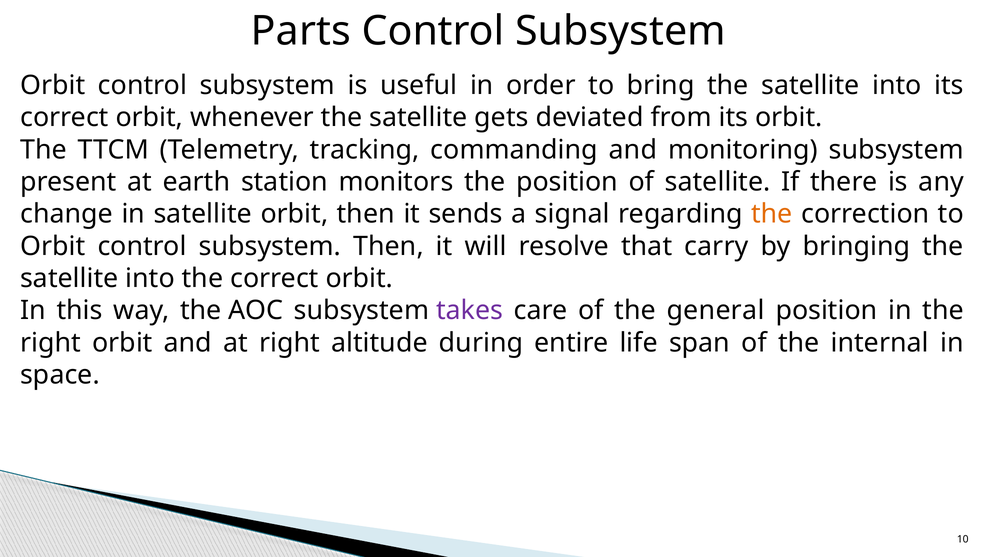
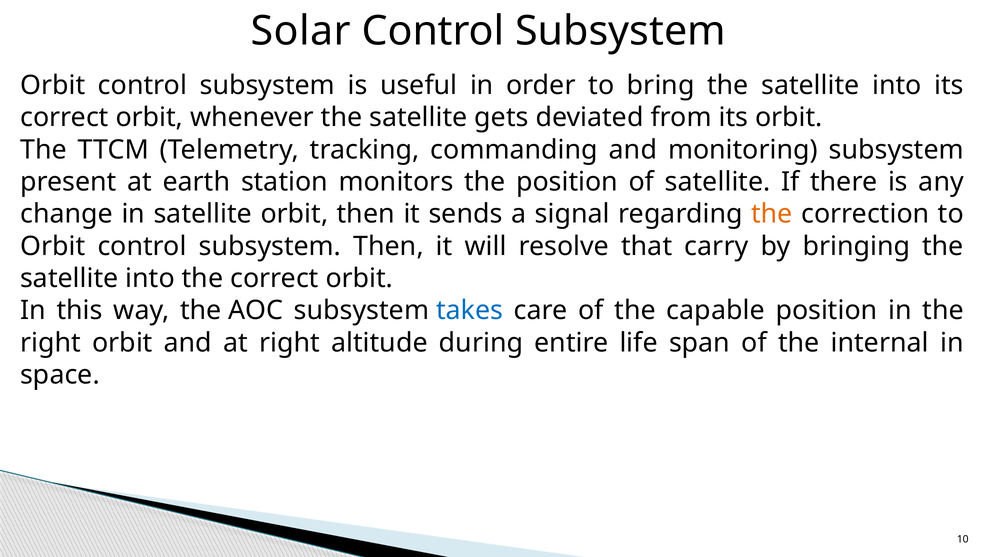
Parts: Parts -> Solar (301, 31)
takes colour: purple -> blue (470, 310)
general: general -> capable (716, 310)
